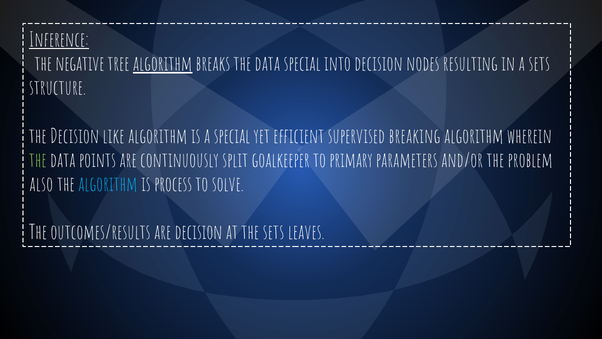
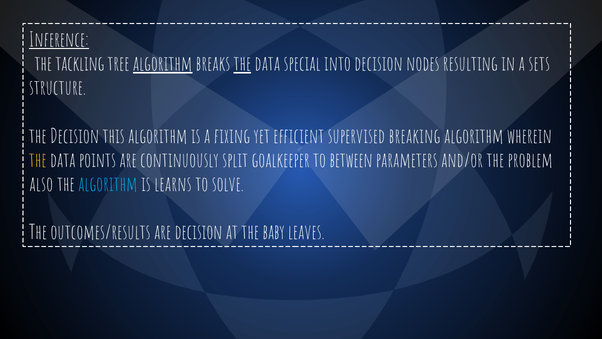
negative: negative -> tackling (80, 64)
the underline: none -> present (242, 64)
like: like -> this (114, 136)
a special: special -> fixing (232, 136)
the colour: light green -> yellow (38, 160)
primary: primary -> between (351, 160)
process: process -> learns (173, 184)
the sets: sets -> baby (274, 233)
